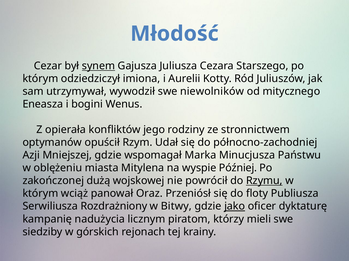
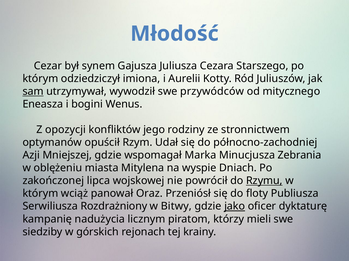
synem underline: present -> none (98, 66)
sam underline: none -> present (33, 92)
niewolników: niewolników -> przywódców (212, 92)
opierała: opierała -> opozycji (65, 130)
Państwu: Państwu -> Zebrania (300, 156)
Później: Później -> Dniach (238, 168)
dużą: dużą -> lipca (98, 181)
